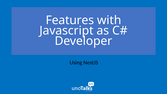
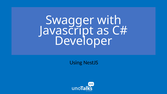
Features: Features -> Swagger (70, 20)
